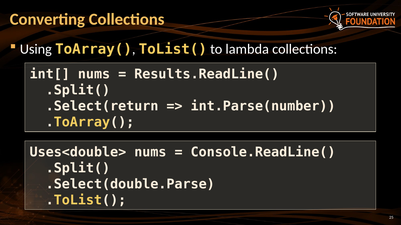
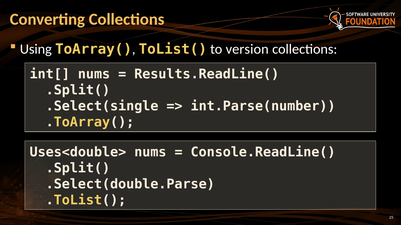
lambda: lambda -> version (247, 49)
.Select(return: .Select(return -> .Select(single (102, 107)
